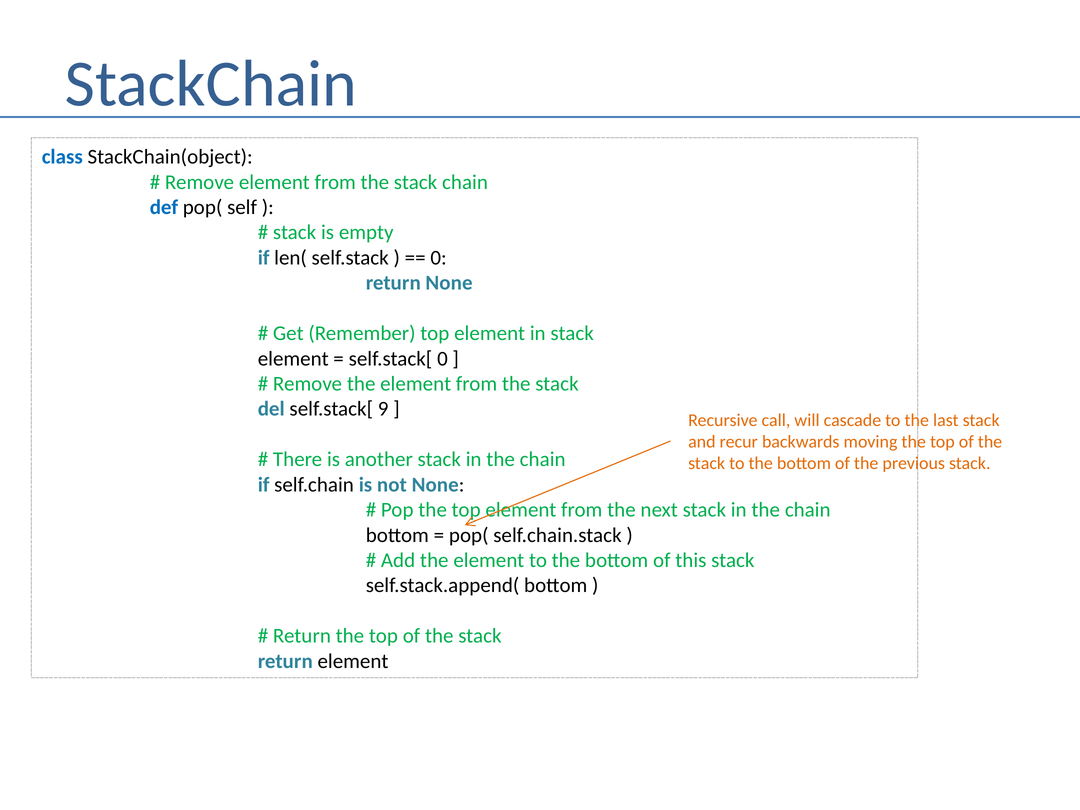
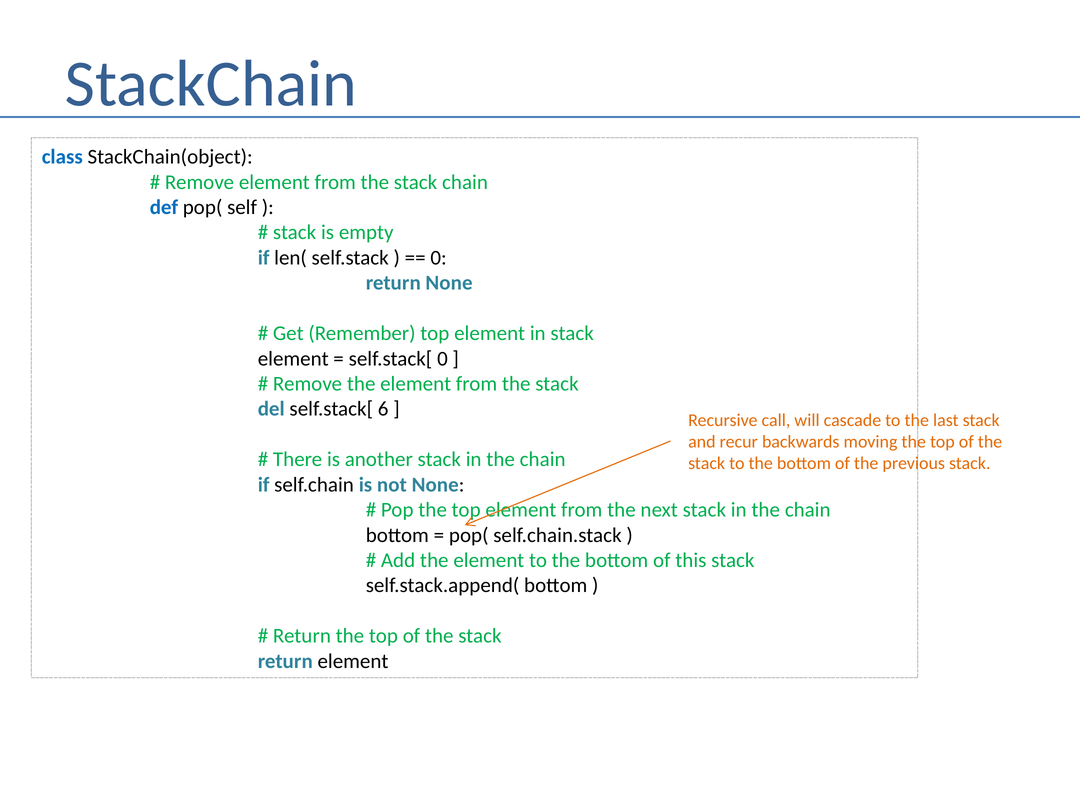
9: 9 -> 6 (383, 409)
